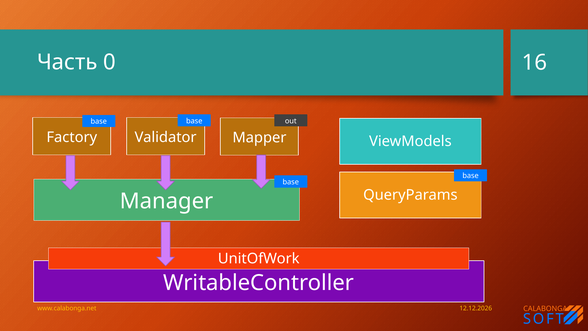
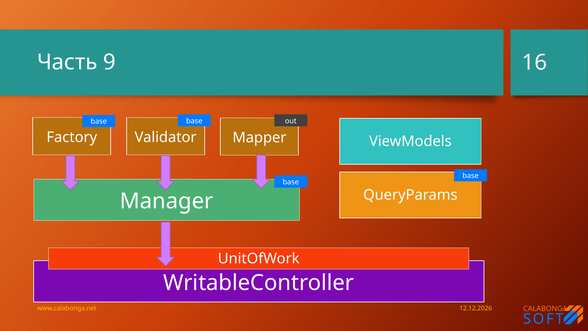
0: 0 -> 9 (109, 62)
